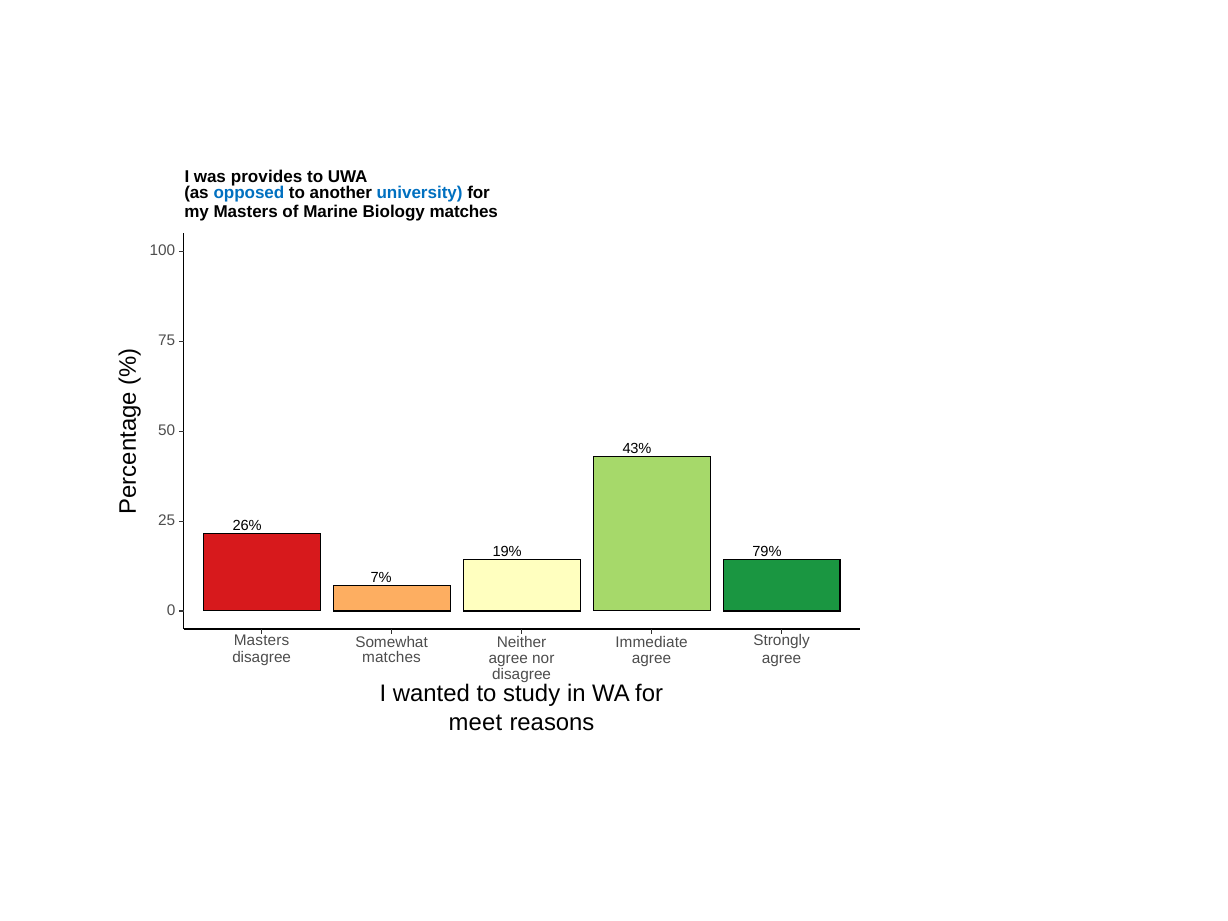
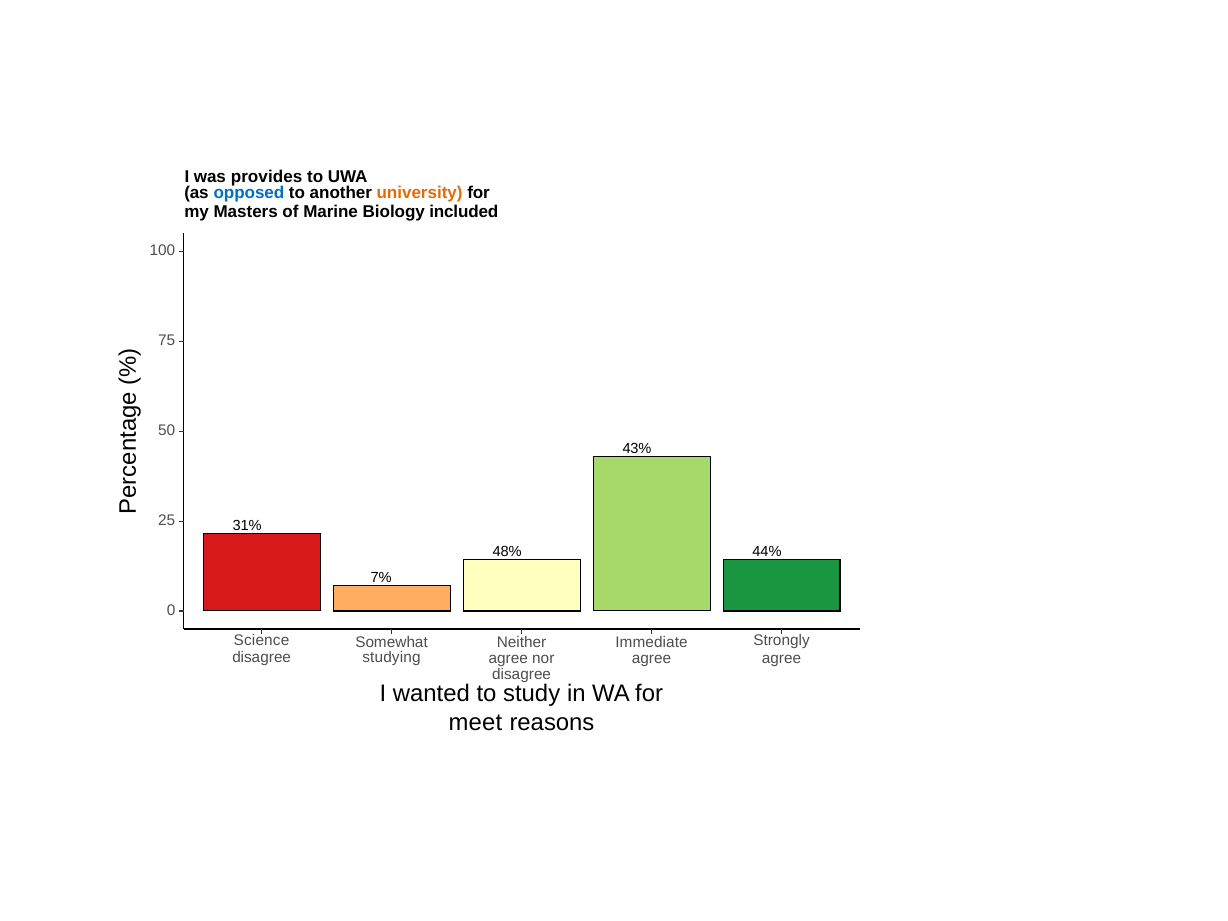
university colour: blue -> orange (420, 193)
Biology matches: matches -> included (464, 212)
26%: 26% -> 31% (247, 526)
19%: 19% -> 48% (507, 552)
79%: 79% -> 44% (767, 552)
Masters: Masters -> Science (262, 641)
matches: matches -> studying (391, 657)
